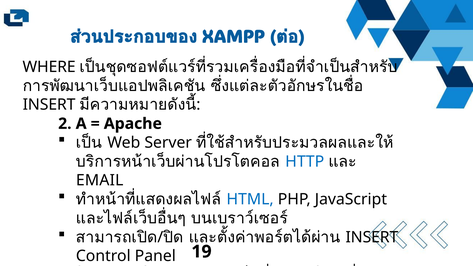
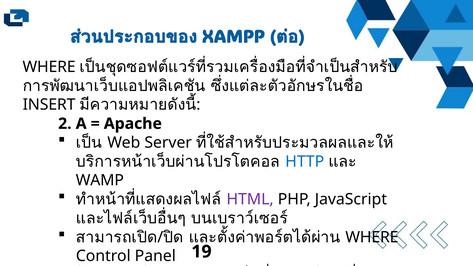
EMAIL: EMAIL -> WAMP (100, 180)
HTML colour: blue -> purple (250, 199)
INSERT: INSERT -> WHERE (372, 237)
